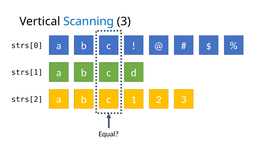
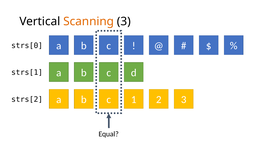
Scanning colour: blue -> orange (89, 22)
